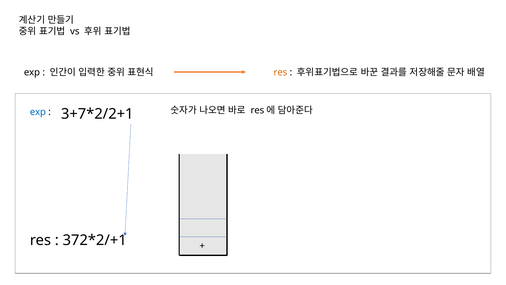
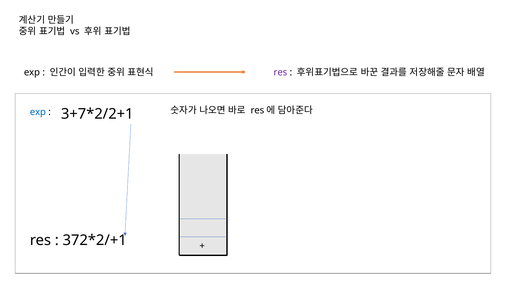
res colour: orange -> purple (280, 72)
